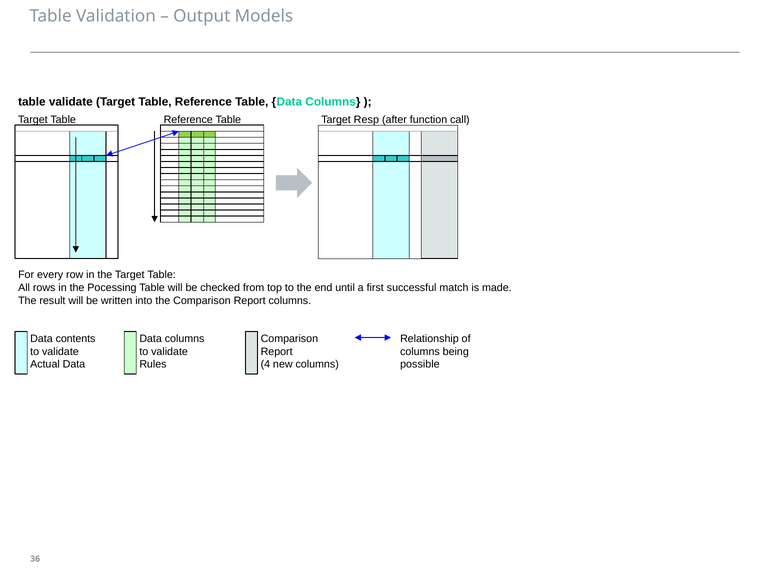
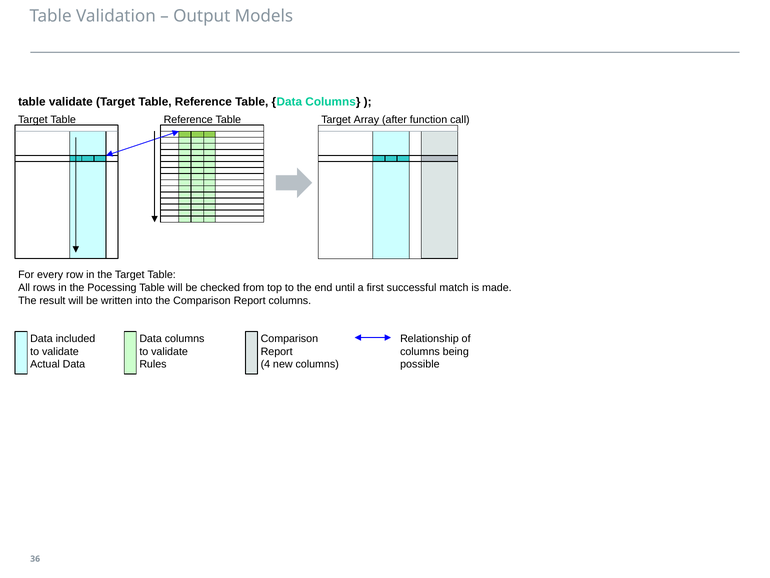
Resp: Resp -> Array (366, 120)
contents: contents -> included (75, 338)
